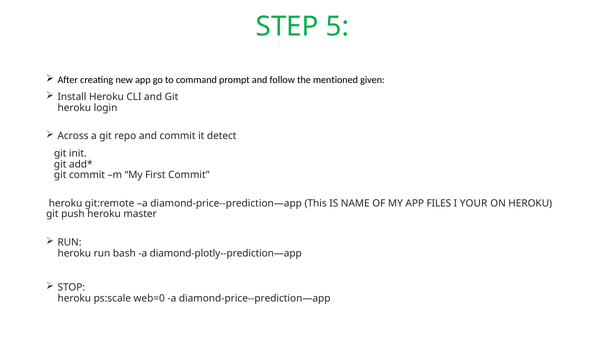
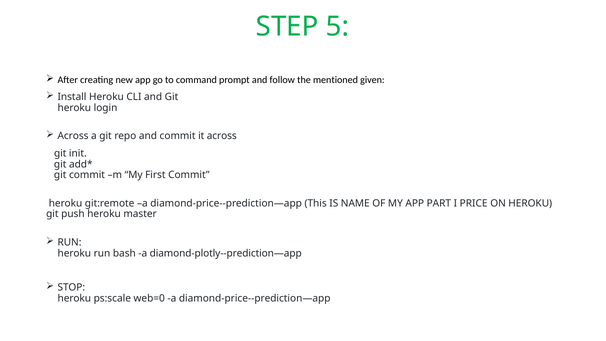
it detect: detect -> across (222, 136)
FILES: FILES -> PART (439, 203)
YOUR: YOUR -> PRICE (474, 203)
